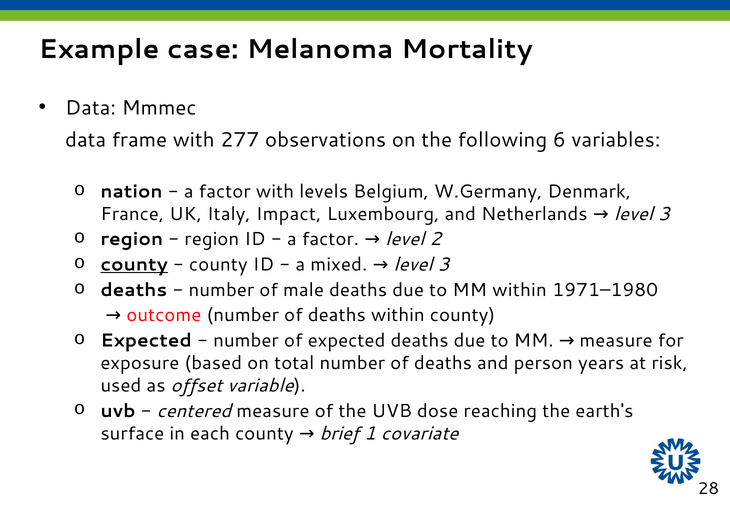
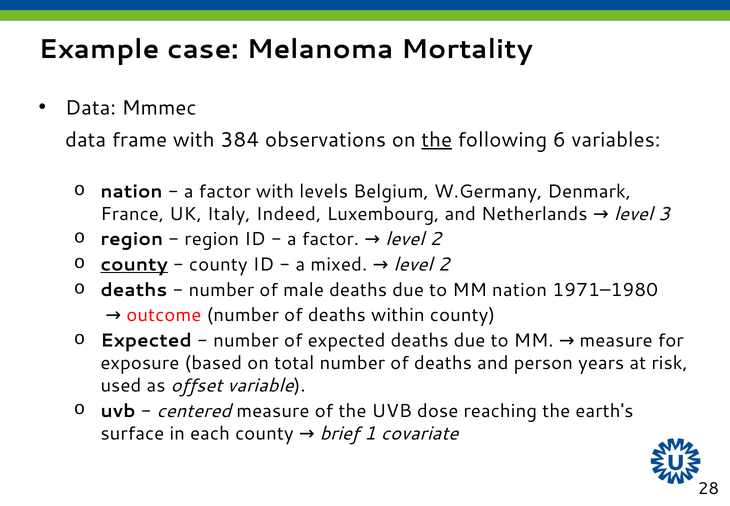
277: 277 -> 384 (240, 140)
the underline: none -> present (437, 140)
Impact: Impact -> Indeed (289, 214)
3: 3 -> 2 (444, 264)
MM within: within -> nation (520, 290)
